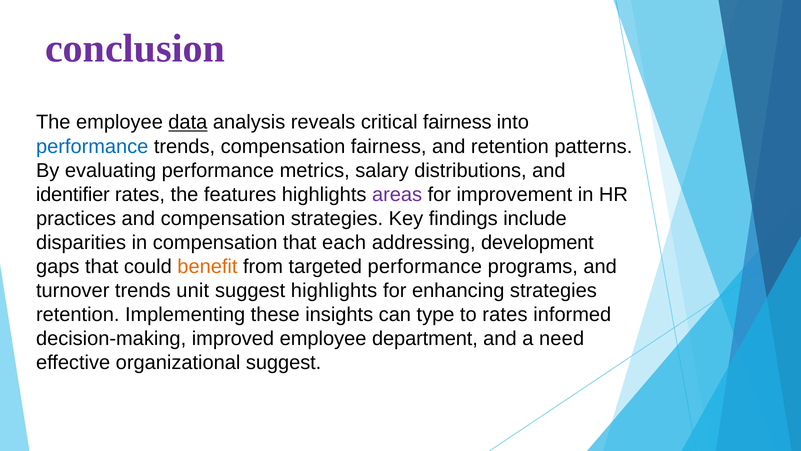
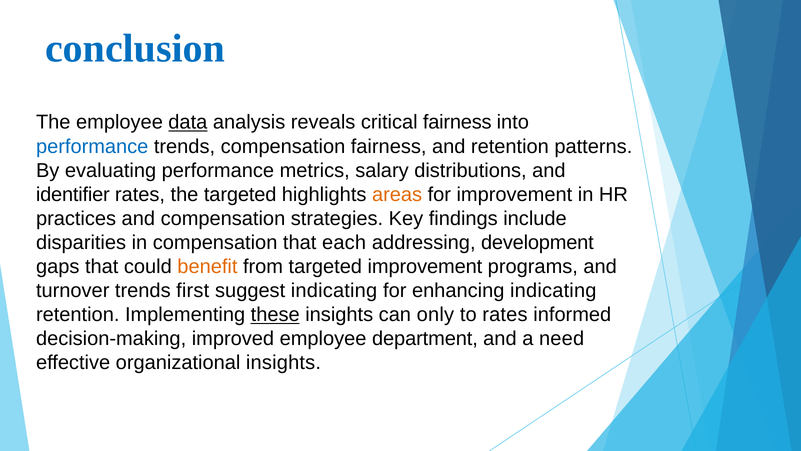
conclusion colour: purple -> blue (135, 49)
the features: features -> targeted (240, 194)
areas colour: purple -> orange (397, 194)
targeted performance: performance -> improvement (425, 266)
unit: unit -> first (193, 290)
suggest highlights: highlights -> indicating (334, 290)
enhancing strategies: strategies -> indicating (553, 290)
these underline: none -> present (275, 314)
type: type -> only (435, 314)
organizational suggest: suggest -> insights (283, 363)
